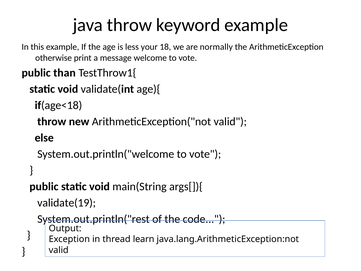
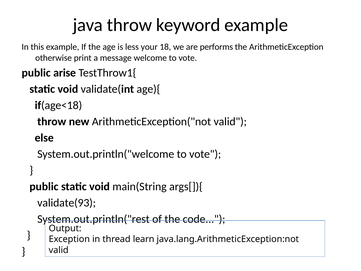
normally: normally -> performs (216, 47)
than: than -> arise (65, 73)
validate(19: validate(19 -> validate(93 (67, 203)
